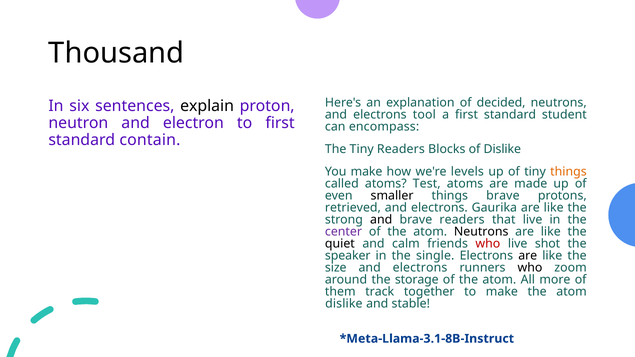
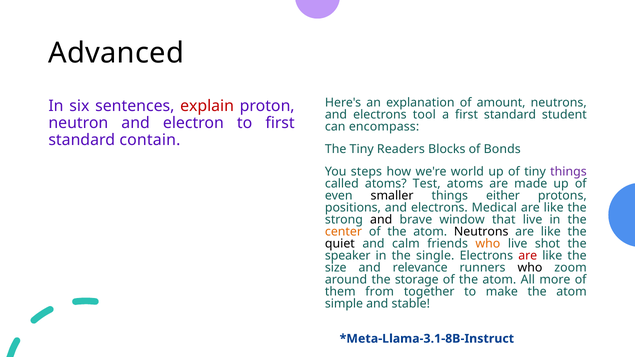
Thousand: Thousand -> Advanced (116, 53)
decided: decided -> amount (501, 103)
explain colour: black -> red (207, 106)
of Dislike: Dislike -> Bonds (502, 149)
You make: make -> steps (366, 172)
levels: levels -> world (467, 172)
things colour: orange -> purple (568, 172)
things brave: brave -> either (503, 196)
retrieved: retrieved -> positions (353, 208)
Gaurika: Gaurika -> Medical (494, 208)
brave readers: readers -> window (462, 220)
center colour: purple -> orange (343, 232)
who colour: red -> orange (488, 244)
are colour: black -> red (528, 256)
electrons: electrons -> relevance (420, 268)
track: track -> from (380, 292)
dislike: dislike -> simple (344, 304)
